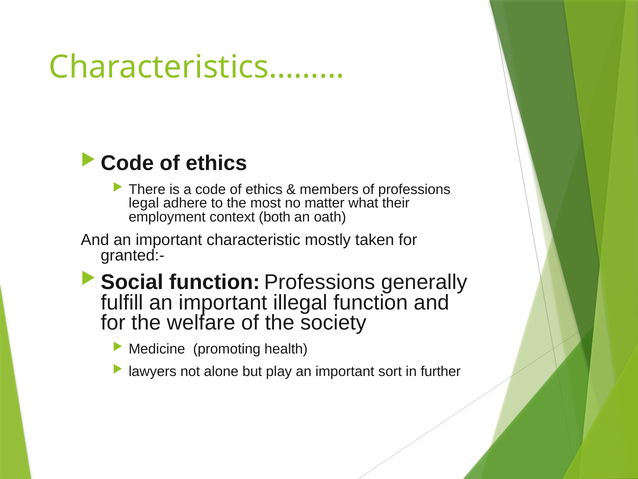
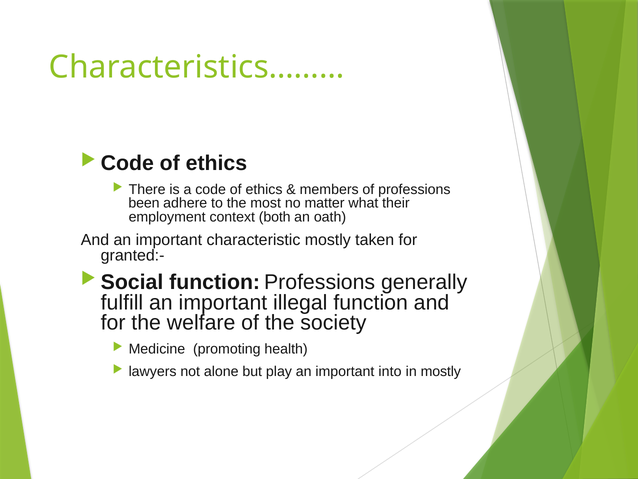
legal: legal -> been (144, 203)
sort: sort -> into (390, 371)
in further: further -> mostly (441, 371)
